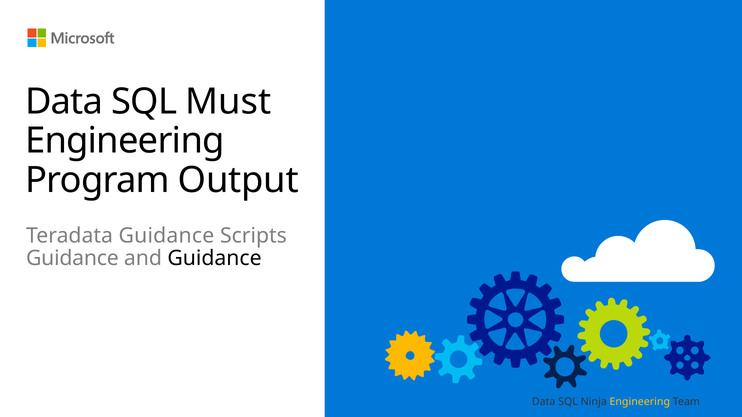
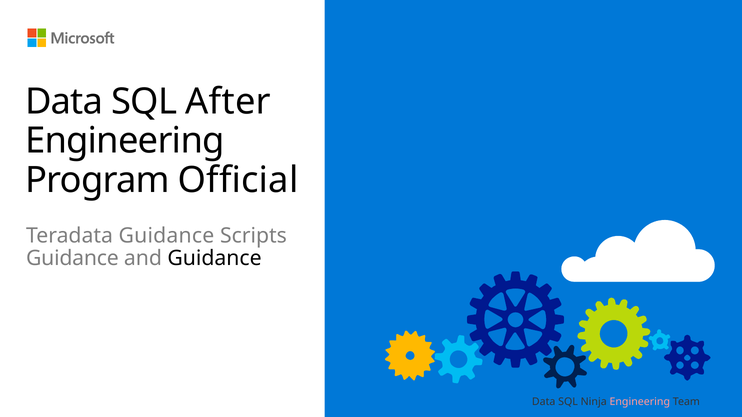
Must: Must -> After (228, 102)
Output: Output -> Official (238, 180)
Engineering colour: yellow -> pink (640, 402)
